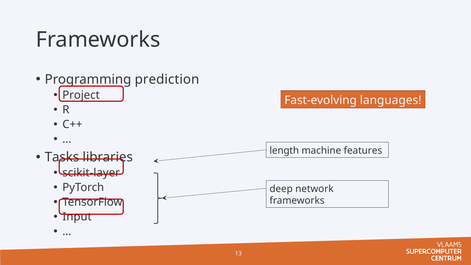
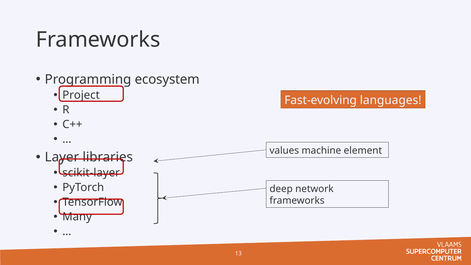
prediction: prediction -> ecosystem (167, 79)
length: length -> values (284, 150)
features: features -> element (363, 150)
Tasks: Tasks -> Layer (62, 157)
Input: Input -> Many (77, 217)
